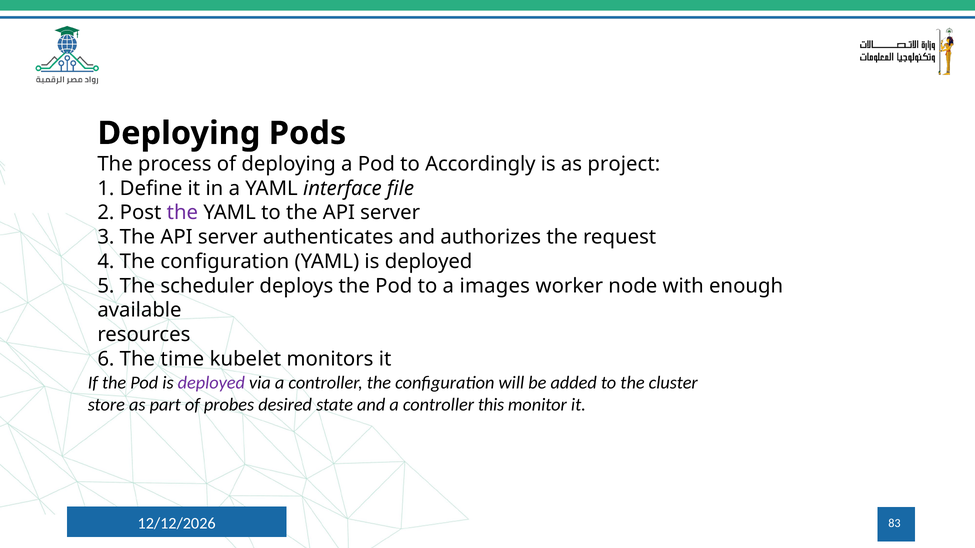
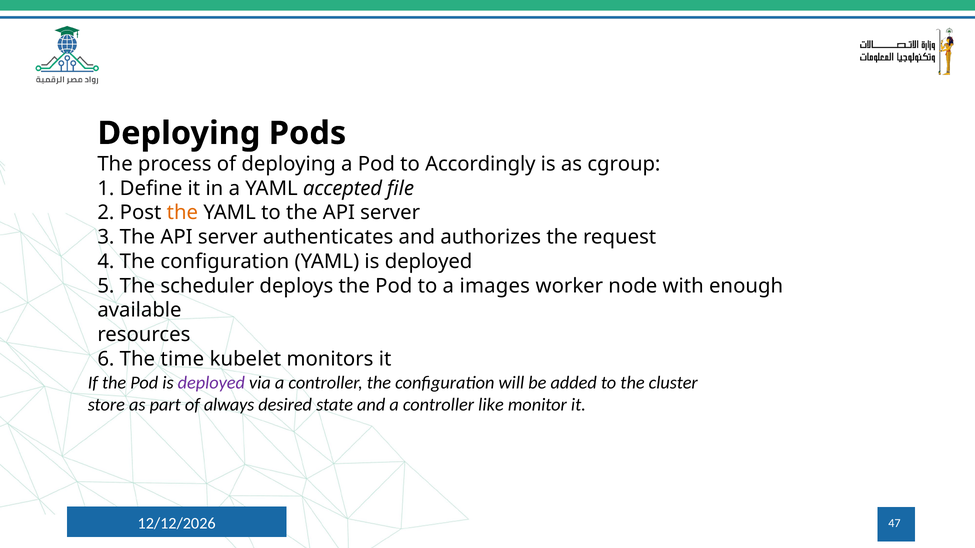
project: project -> cgroup (624, 164)
interface: interface -> accepted (342, 189)
the colour: purple -> orange (182, 213)
probes: probes -> always (229, 405)
this: this -> like (491, 405)
83: 83 -> 47 (894, 524)
